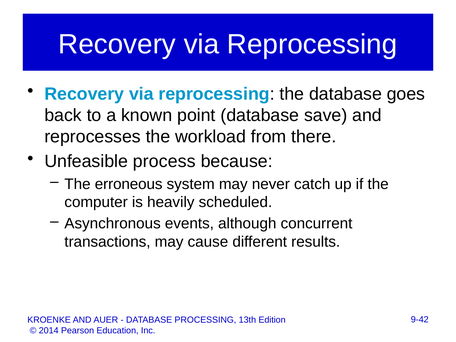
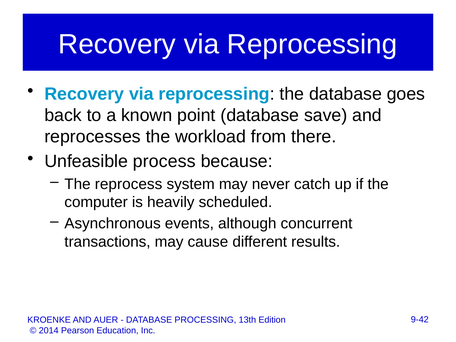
erroneous: erroneous -> reprocess (129, 184)
